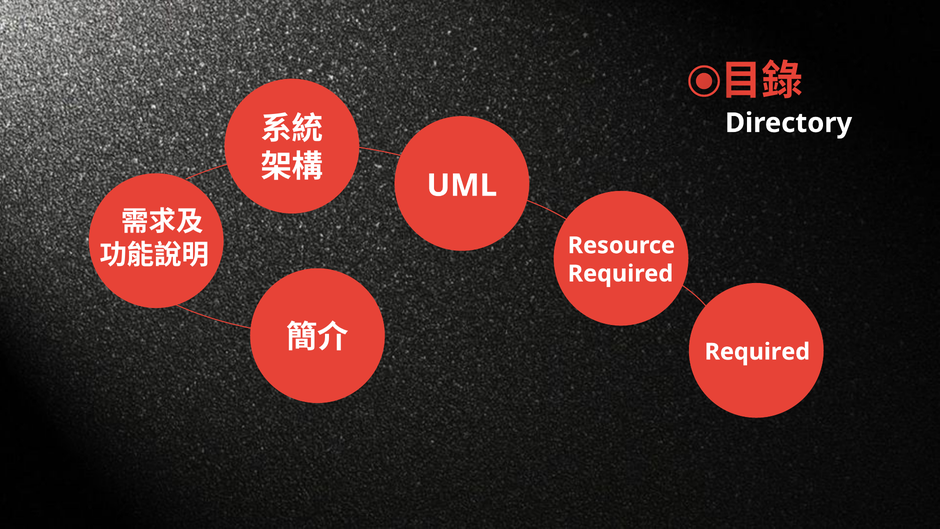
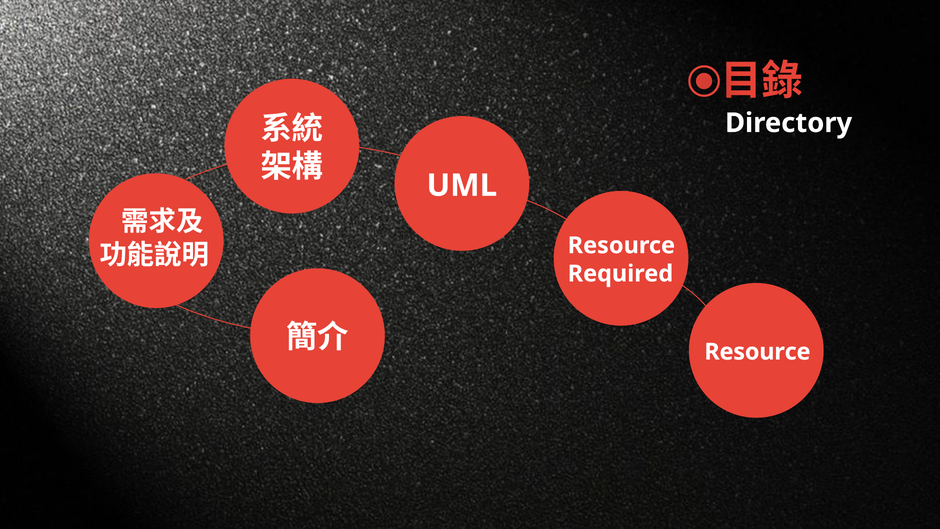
Required: Required -> Resource (757, 352)
